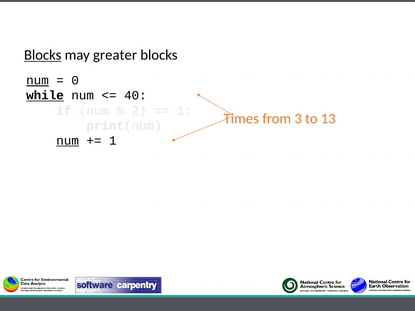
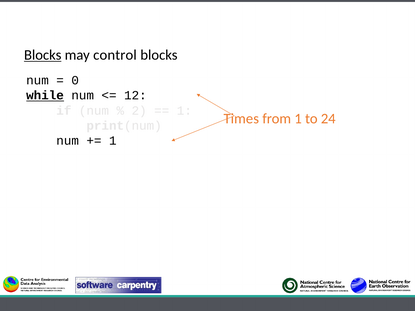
greater: greater -> control (115, 55)
num underline: present -> none (37, 80)
40: 40 -> 12 (135, 96)
from 3: 3 -> 1 (298, 119)
13: 13 -> 24 (328, 119)
num underline: present -> none (68, 141)
